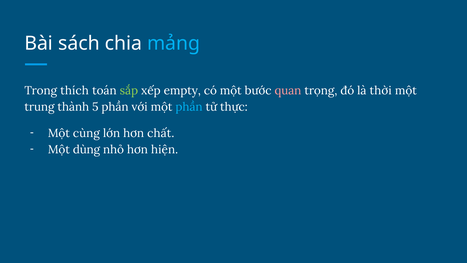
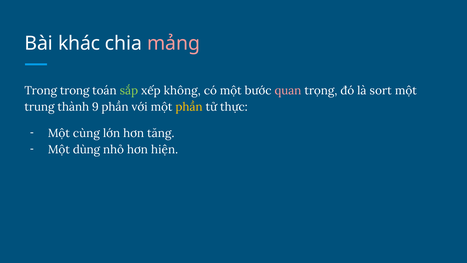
sách: sách -> khác (79, 43)
mảng colour: light blue -> pink (174, 43)
Trong thích: thích -> trong (75, 91)
empty: empty -> không (182, 91)
thời: thời -> sort (381, 91)
5: 5 -> 9 (95, 107)
phần colour: light blue -> yellow (189, 107)
chất: chất -> tăng (161, 133)
